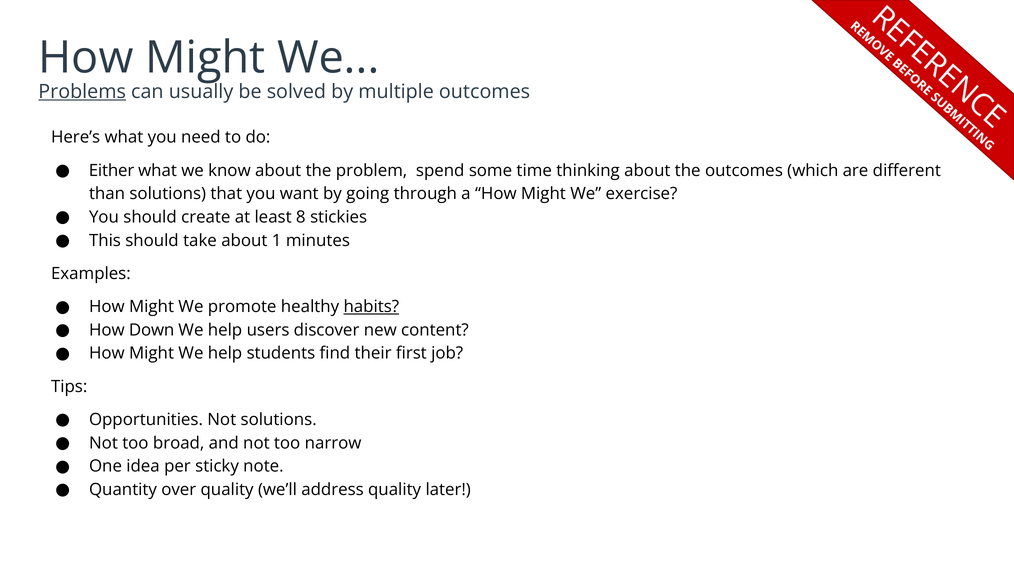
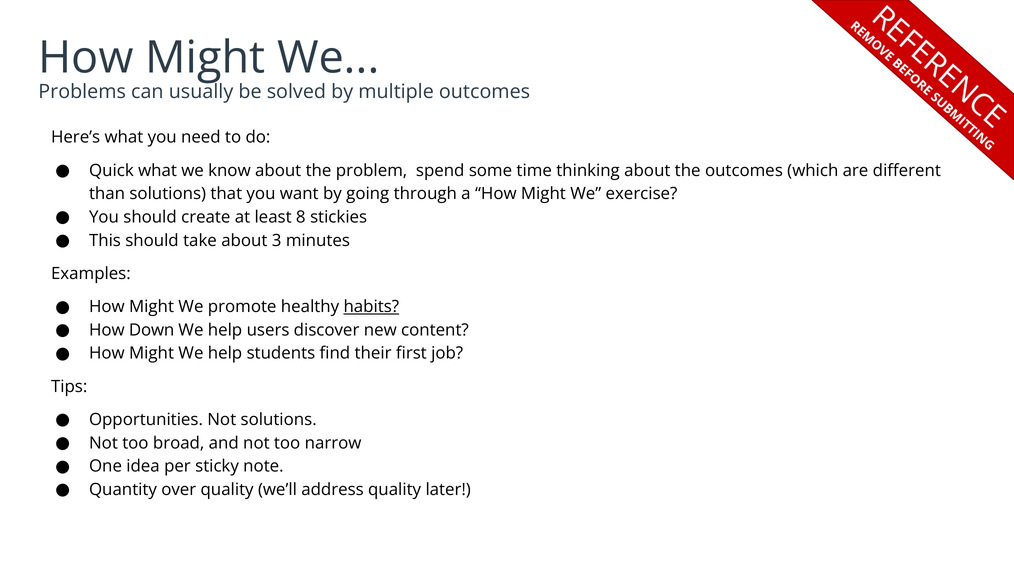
Problems underline: present -> none (82, 92)
Either: Either -> Quick (111, 171)
1: 1 -> 3 (277, 241)
